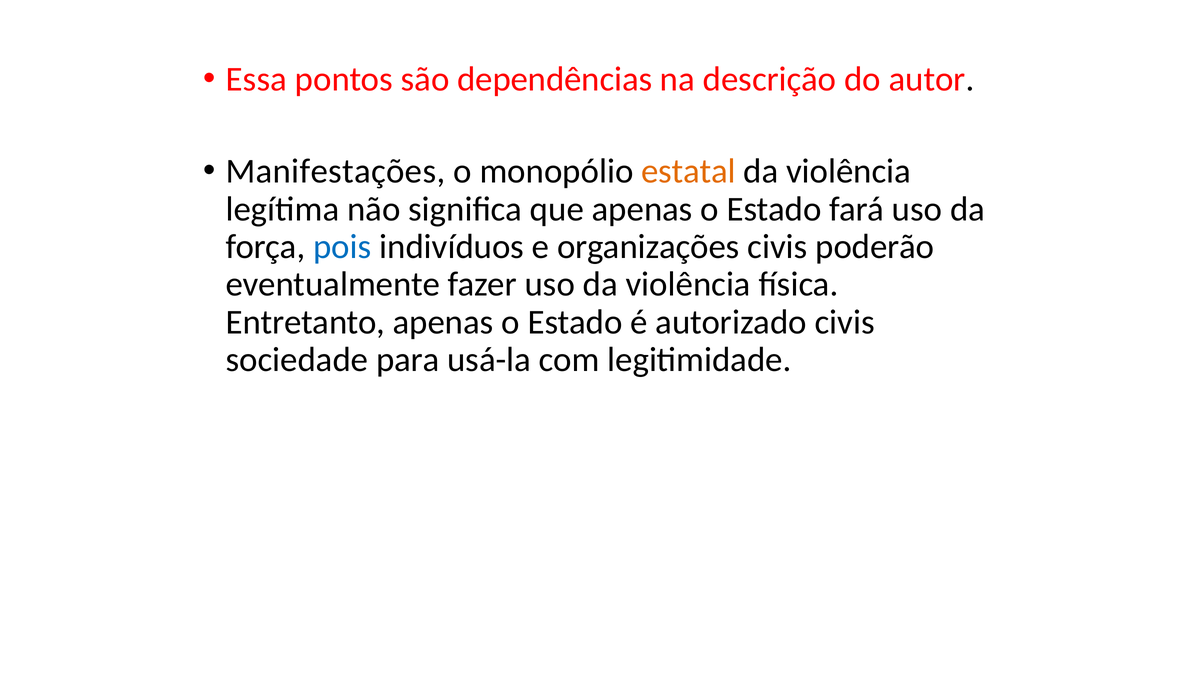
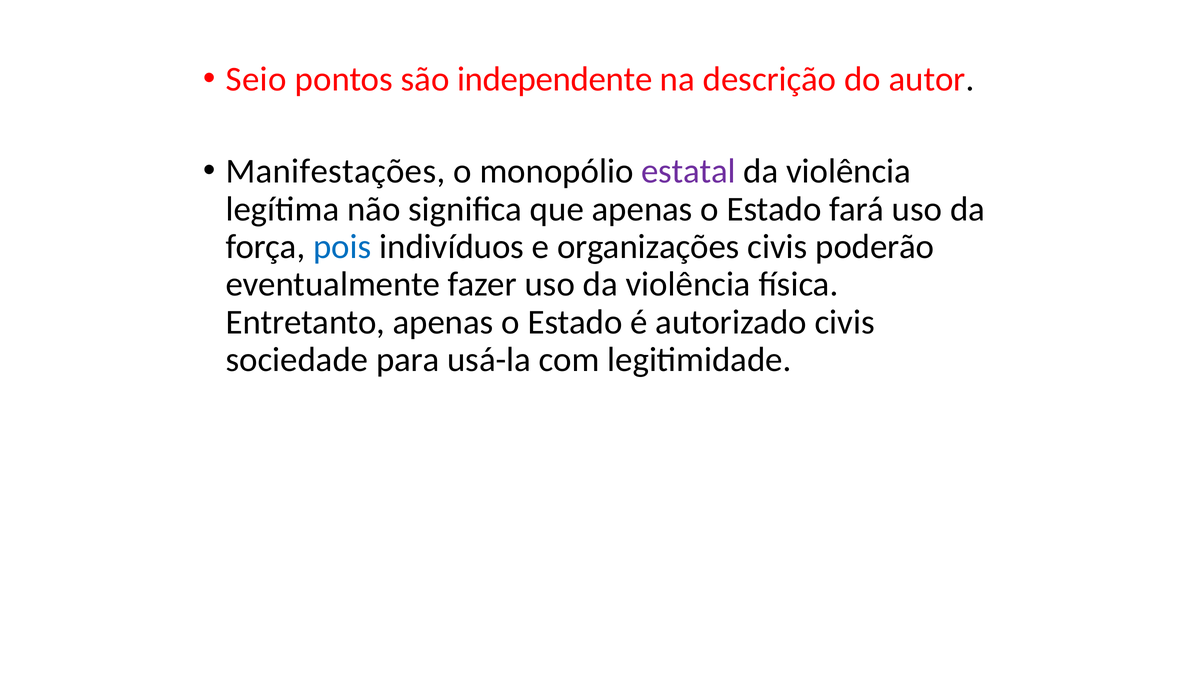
Essa: Essa -> Seio (256, 79)
dependências: dependências -> independente (555, 79)
estatal colour: orange -> purple (688, 171)
